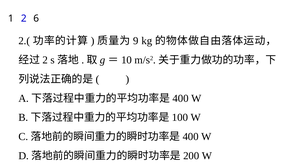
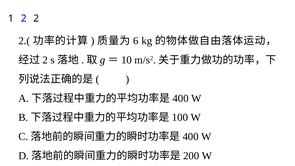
2 6: 6 -> 2 (36, 18)
9: 9 -> 6 (136, 41)
